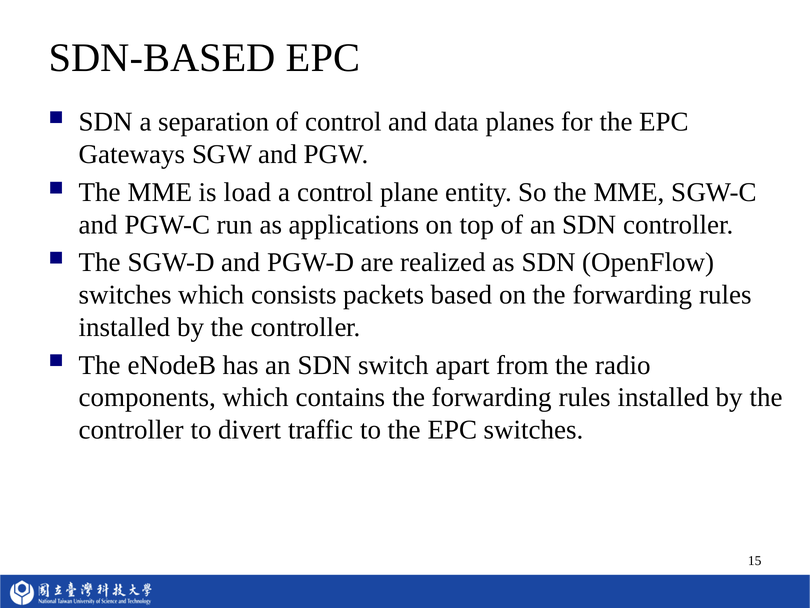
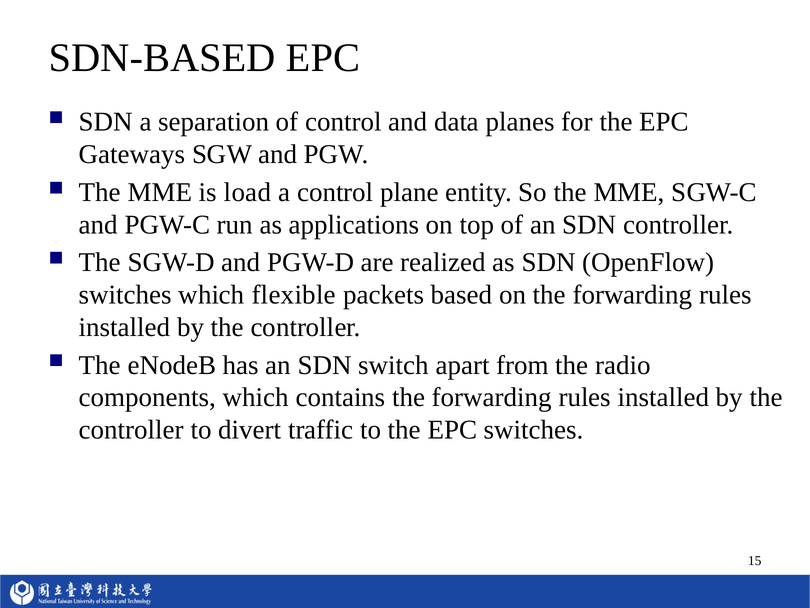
consists: consists -> flexible (294, 295)
